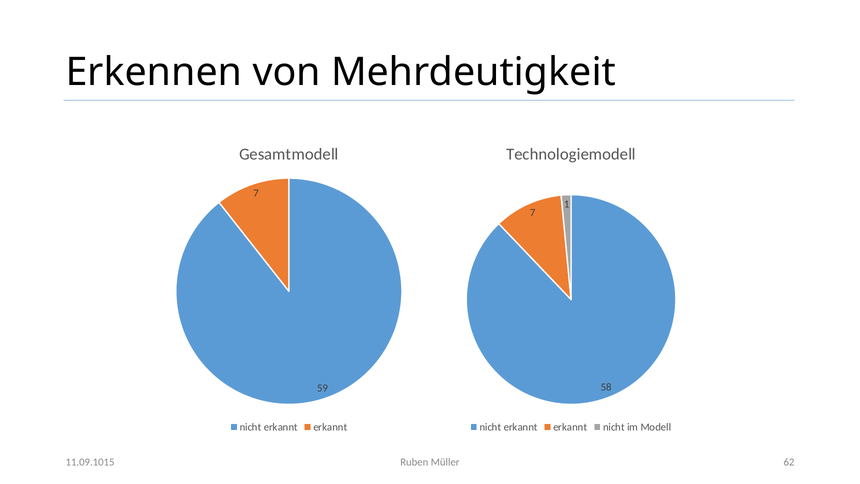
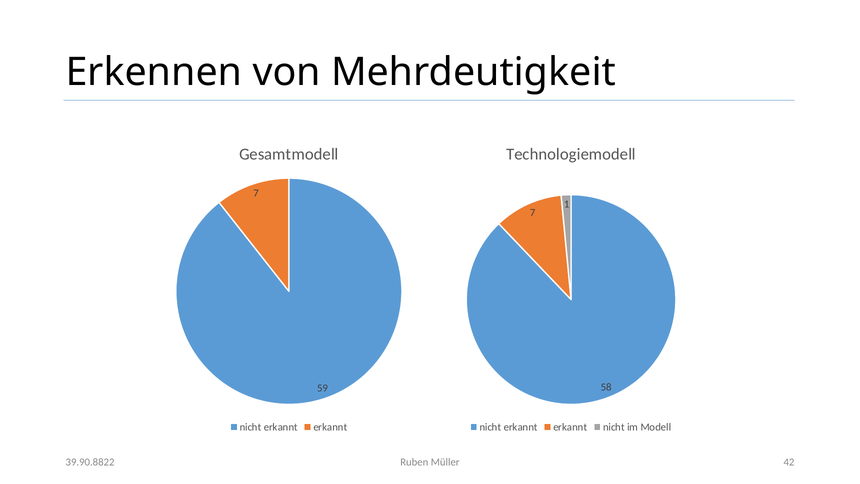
62: 62 -> 42 (789, 462)
11.09.1015: 11.09.1015 -> 39.90.8822 (90, 462)
